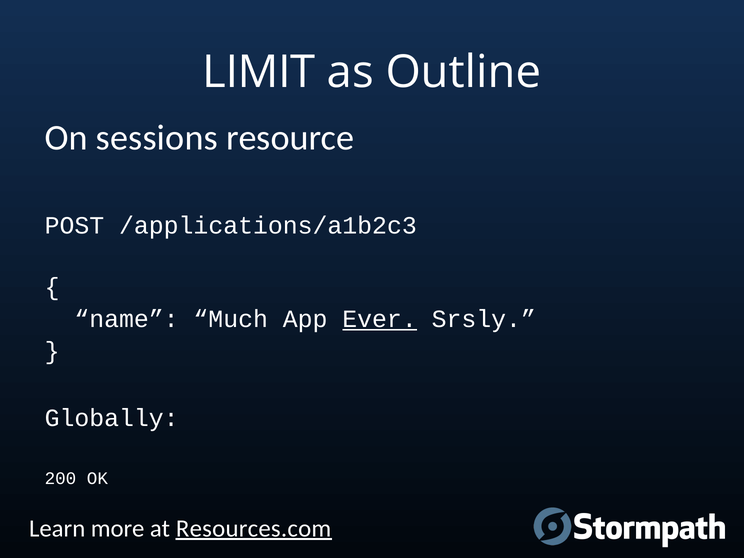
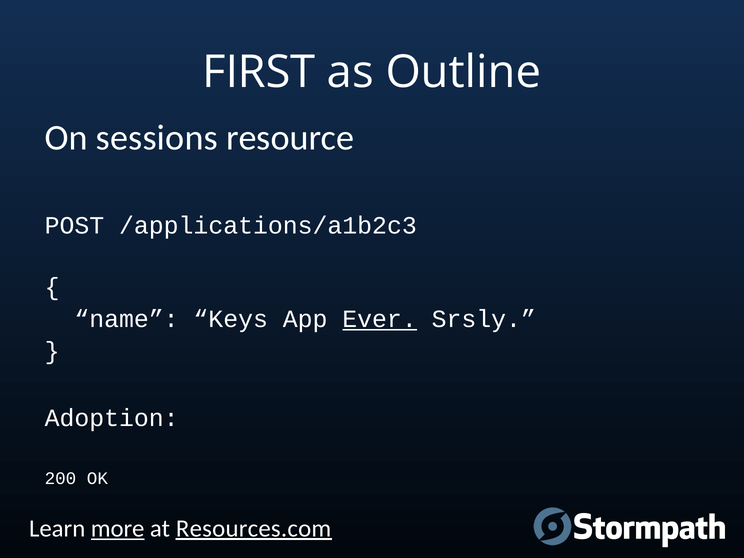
LIMIT: LIMIT -> FIRST (259, 72)
Much: Much -> Keys (231, 319)
Globally: Globally -> Adoption (112, 418)
more underline: none -> present (118, 528)
